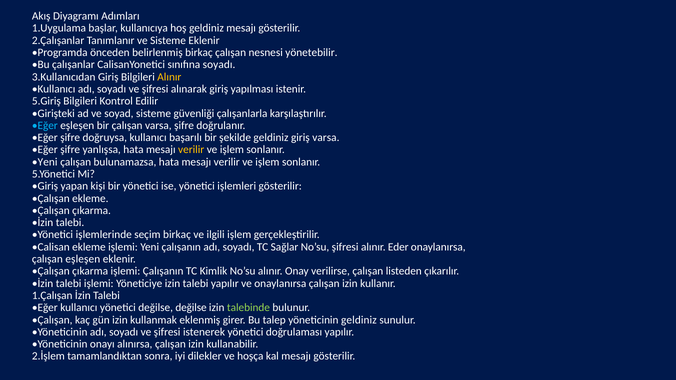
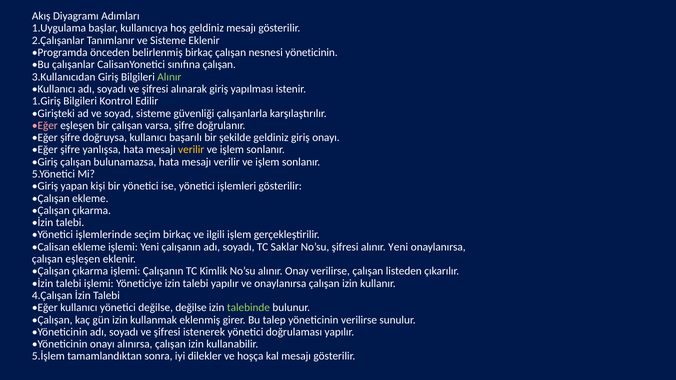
nesnesi yönetebilir: yönetebilir -> yöneticinin (311, 53)
sınıfına soyadı: soyadı -> çalışan (219, 65)
Alınır colour: yellow -> light green (169, 77)
5.Giriş: 5.Giriş -> 1.Giriş (46, 101)
Eğer colour: light blue -> pink (45, 126)
giriş varsa: varsa -> onayı (326, 138)
Yeni: Yeni -> Giriş (45, 162)
Sağlar: Sağlar -> Saklar (285, 247)
alınır Eder: Eder -> Yeni (398, 247)
1.Çalışan: 1.Çalışan -> 4.Çalışan (52, 296)
yöneticinin geldiniz: geldiniz -> verilirse (359, 320)
2.İşlem: 2.İşlem -> 5.İşlem (48, 356)
